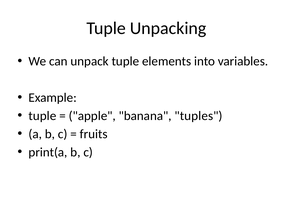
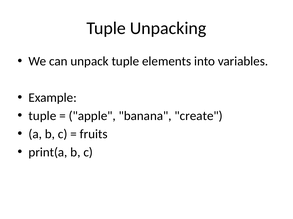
tuples: tuples -> create (199, 116)
